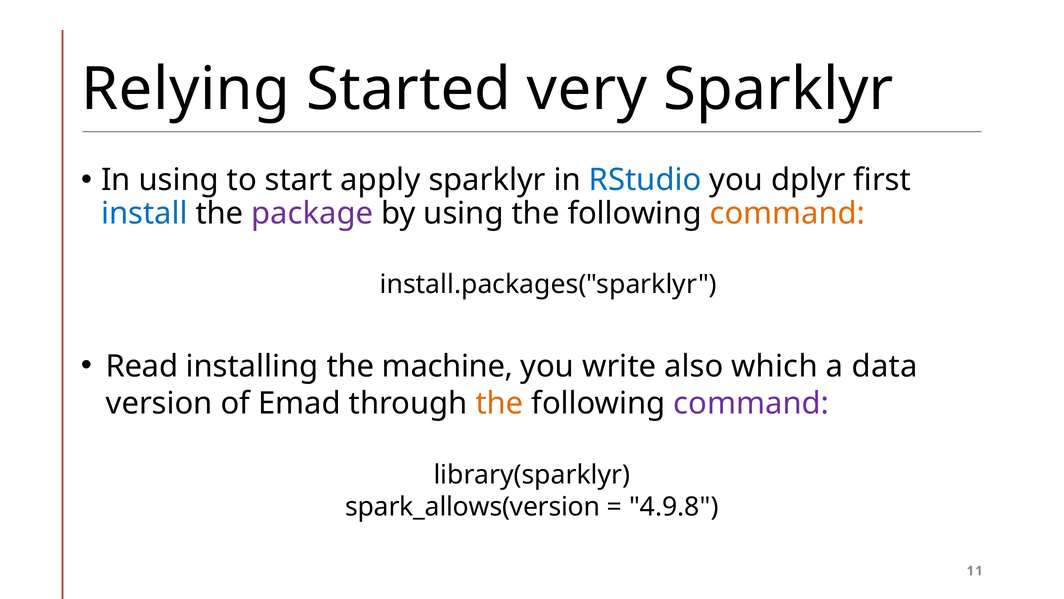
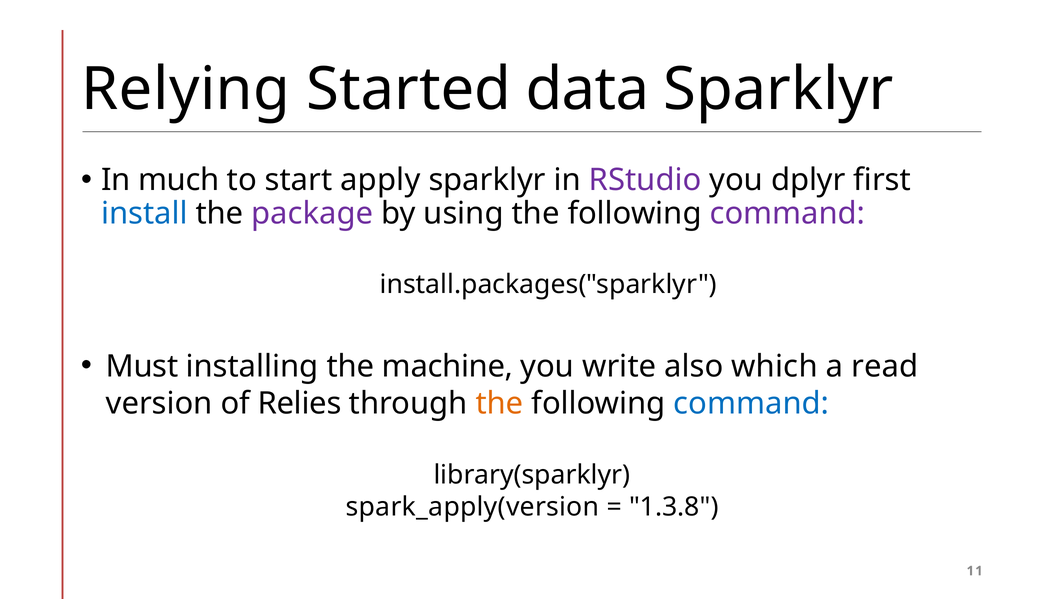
very: very -> data (588, 89)
In using: using -> much (179, 180)
RStudio colour: blue -> purple (645, 180)
command colour: orange -> purple (787, 213)
Read: Read -> Must (142, 366)
data: data -> read (885, 366)
Emad: Emad -> Relies (300, 403)
command colour: purple -> blue (751, 403)
spark_allows(version: spark_allows(version -> spark_apply(version (472, 507)
4.9.8: 4.9.8 -> 1.3.8 (674, 507)
